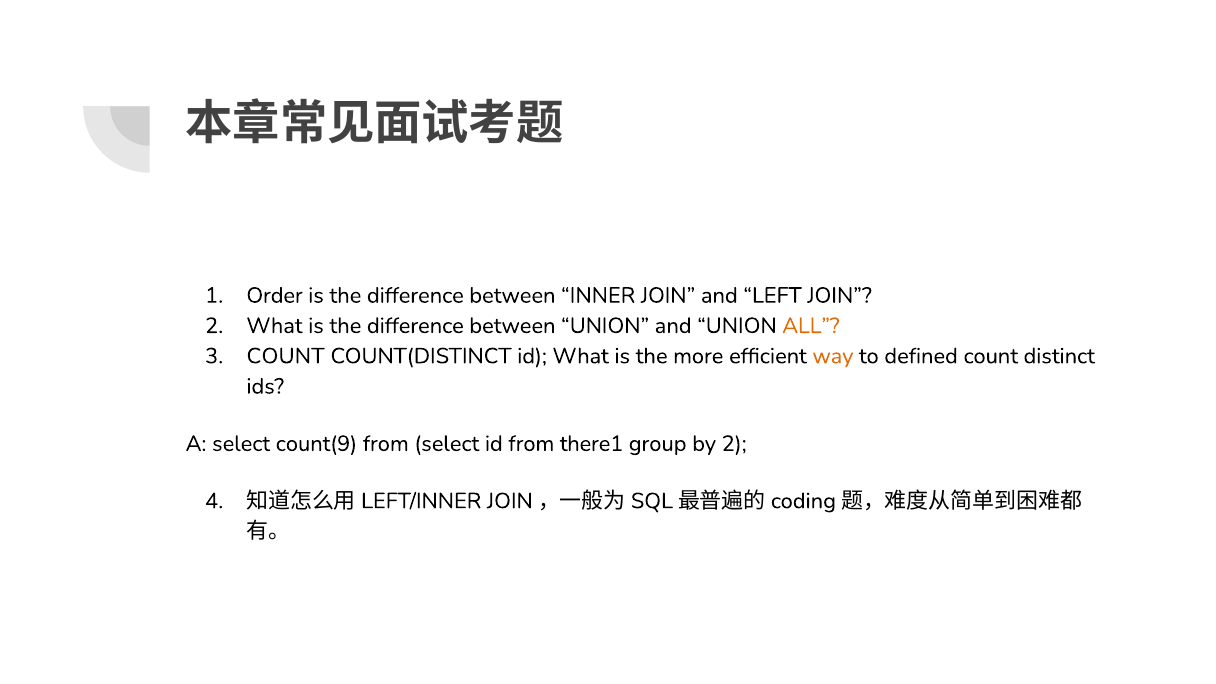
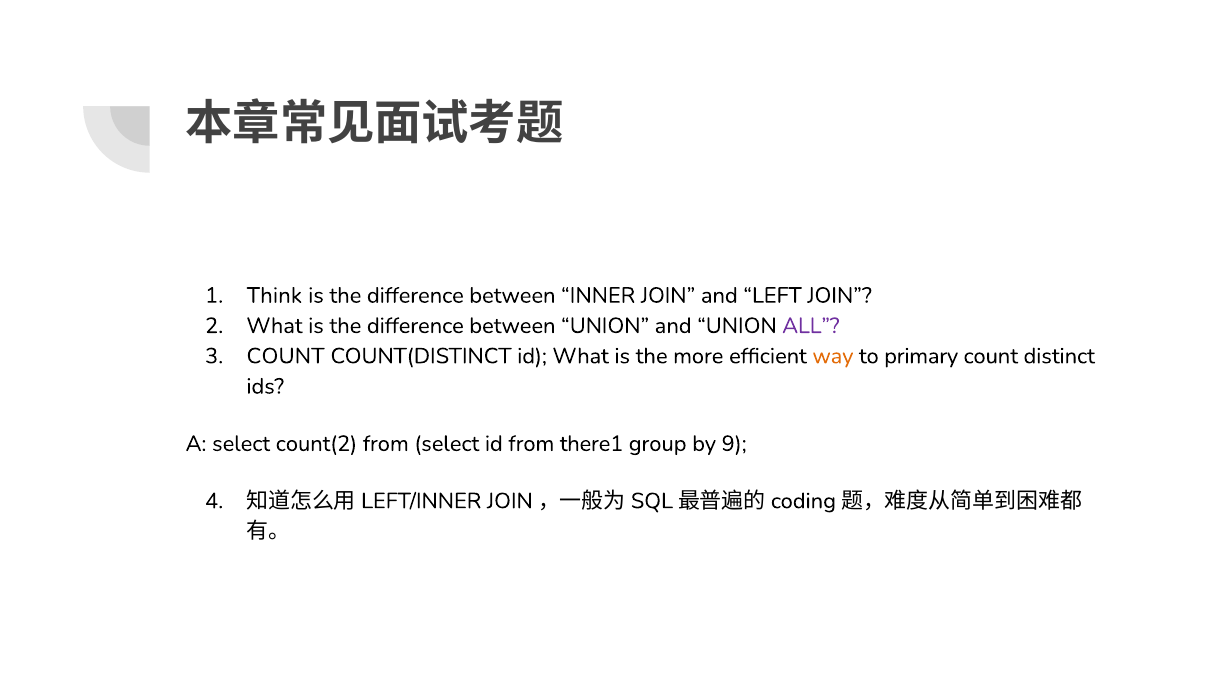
Order: Order -> Think (274, 295)
ALL colour: orange -> purple (811, 326)
defined: defined -> primary (921, 356)
count(9: count(9 -> count(2 (316, 444)
by 2: 2 -> 9 (734, 444)
